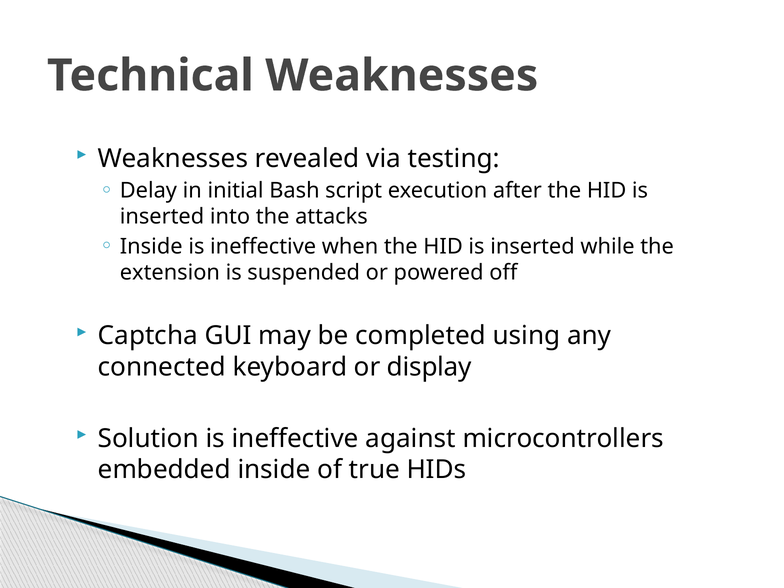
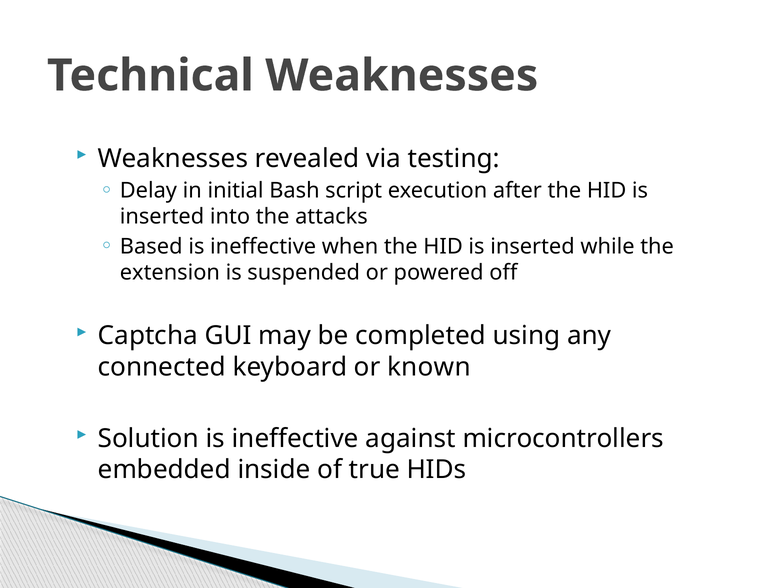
Inside: Inside -> Based (151, 246)
display: display -> known (429, 367)
